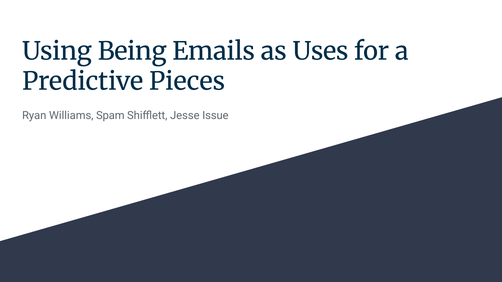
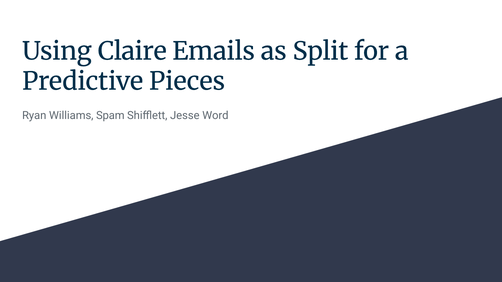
Being: Being -> Claire (132, 51)
Uses: Uses -> Split (320, 51)
Issue: Issue -> Word (215, 116)
